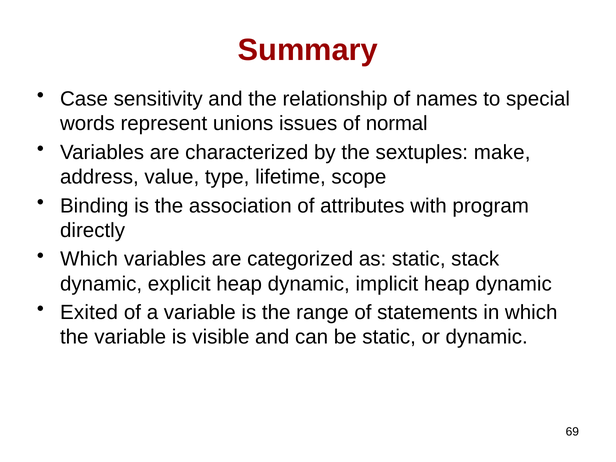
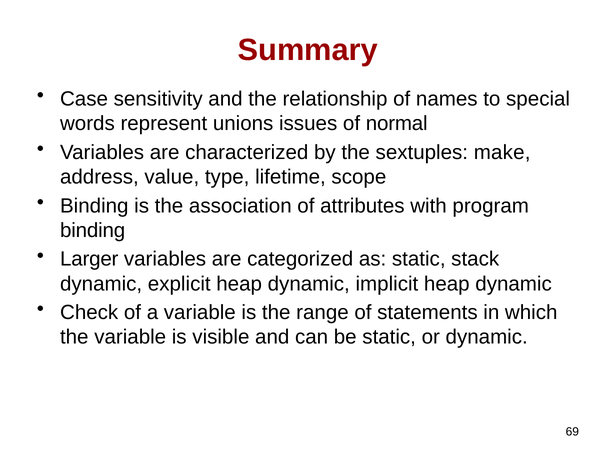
directly: directly -> binding (93, 230)
Which: Which -> Larger (89, 259)
Exited: Exited -> Check (89, 312)
